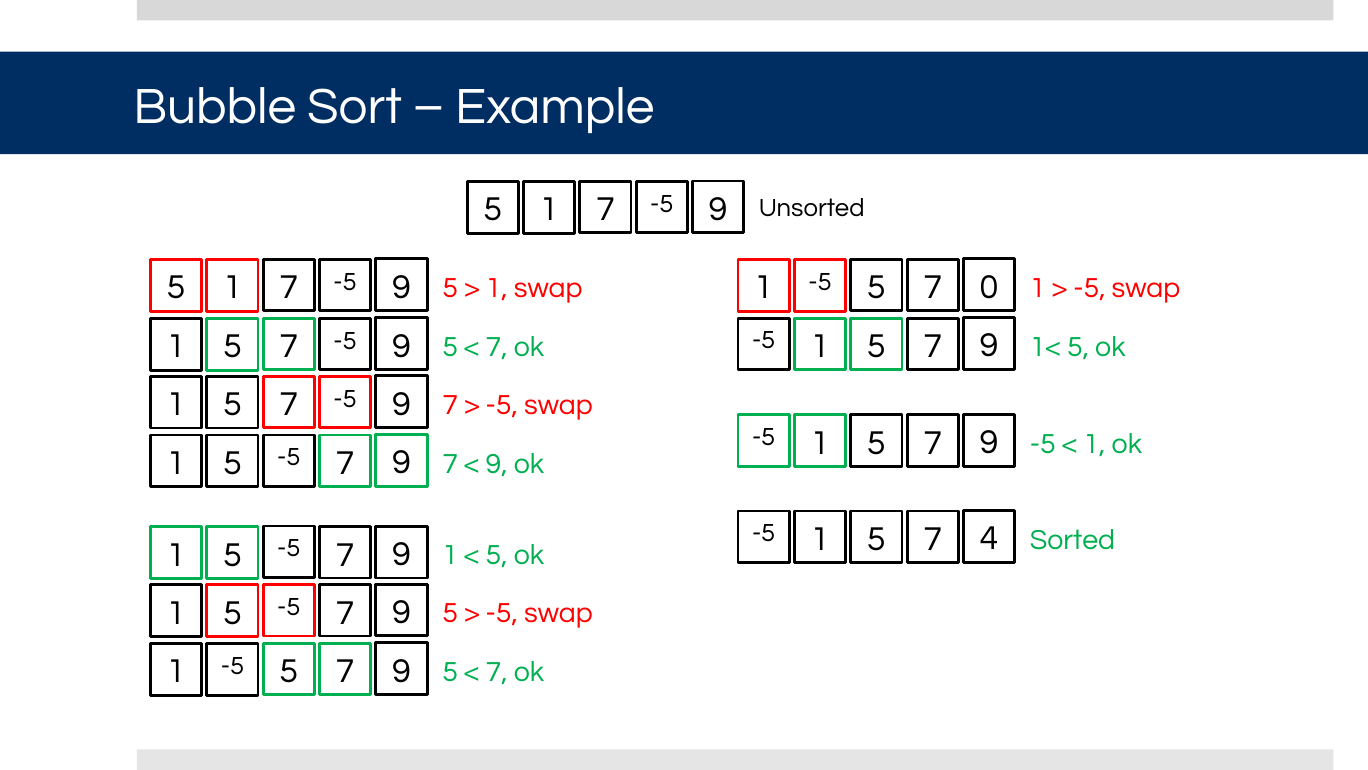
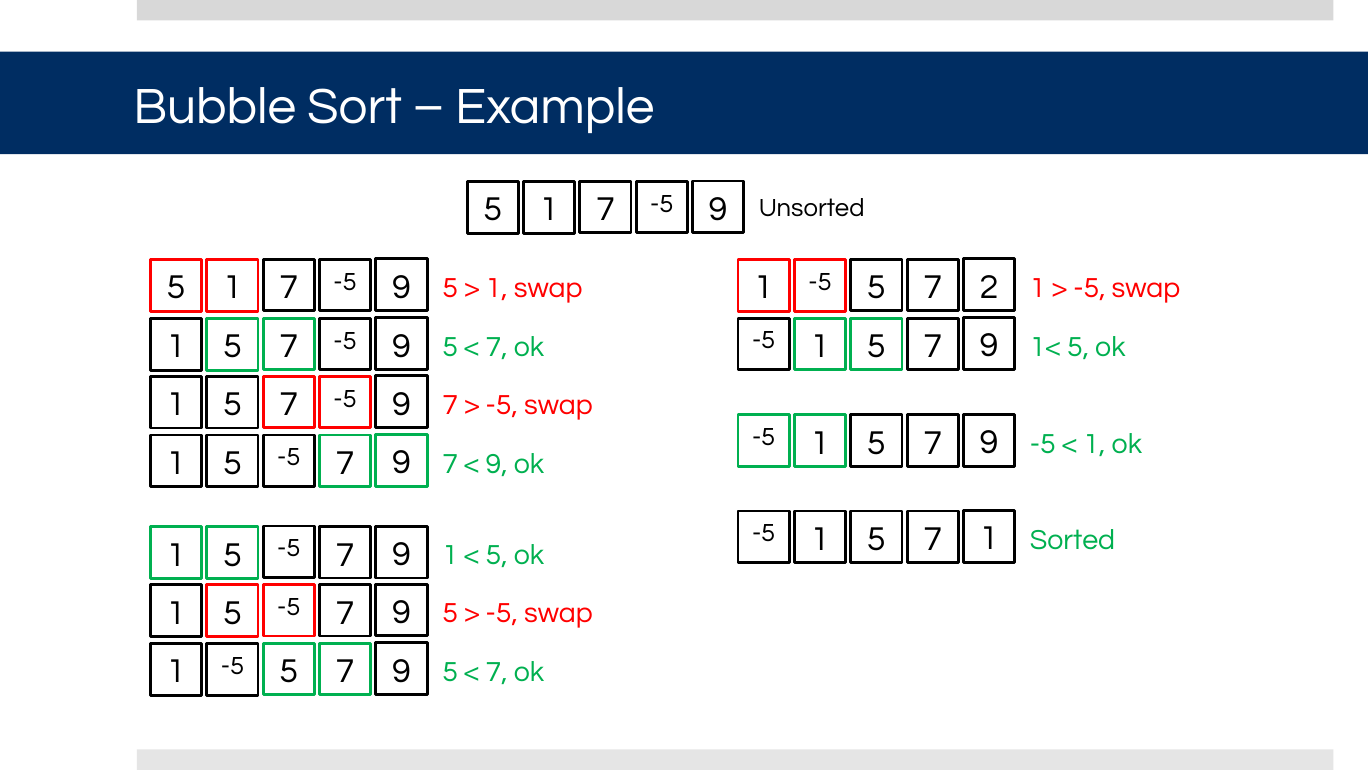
0: 0 -> 2 (989, 287)
7 4: 4 -> 1 (989, 538)
